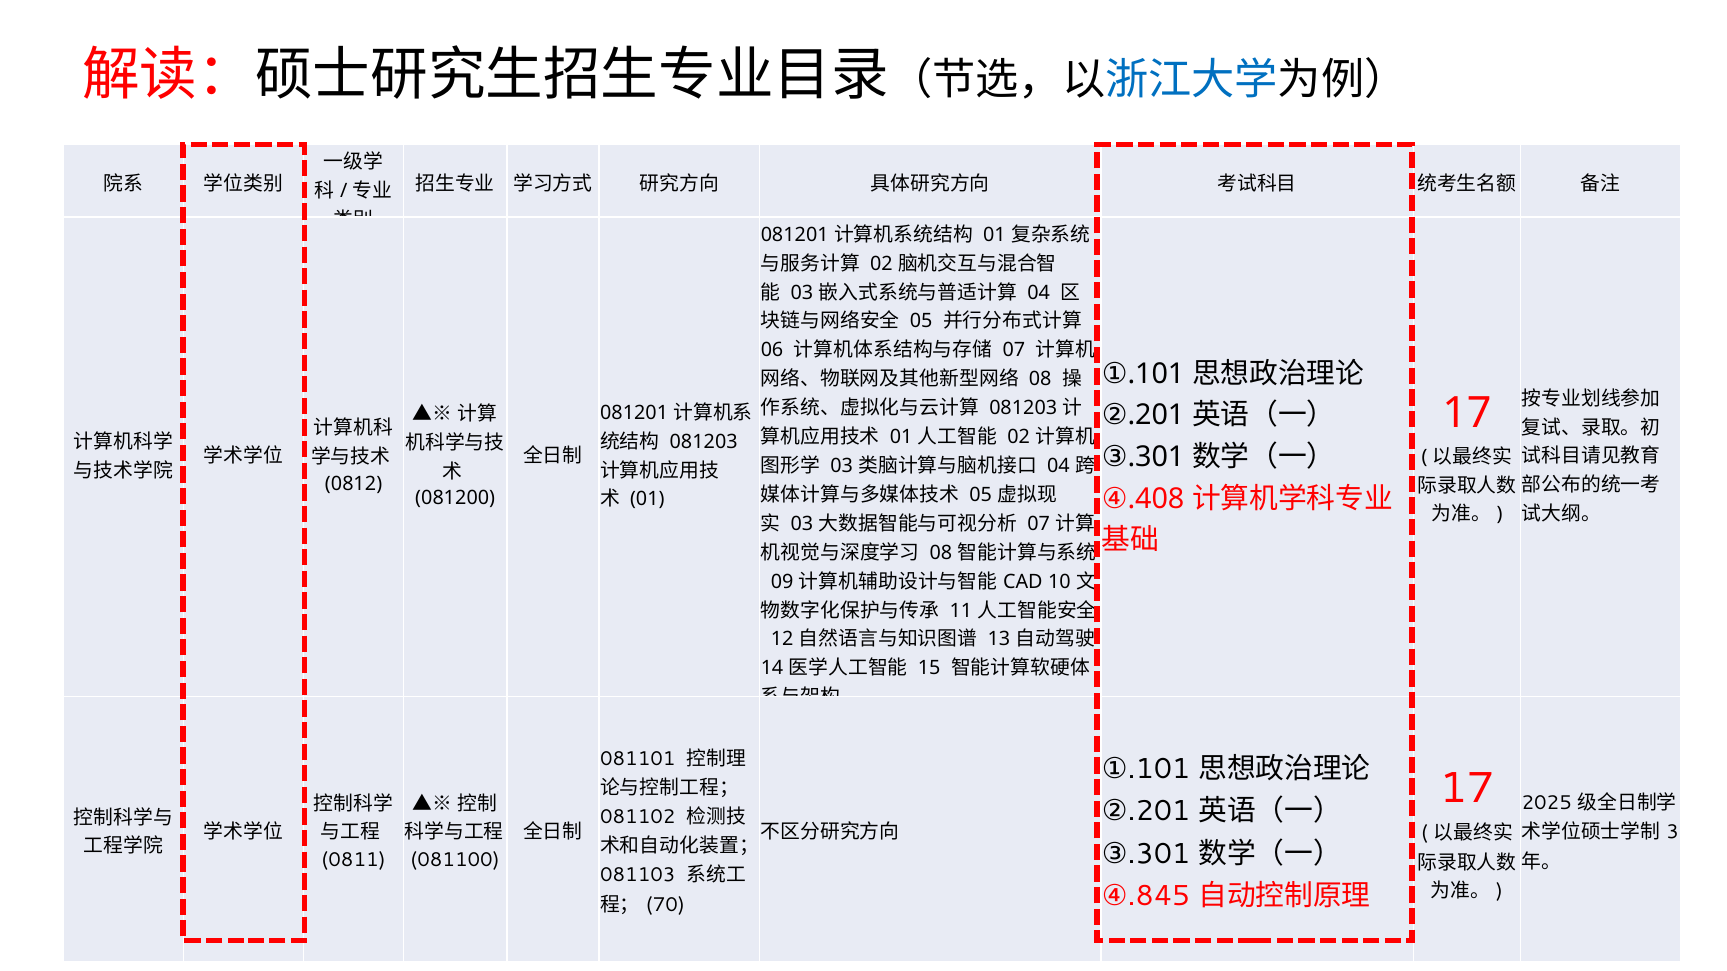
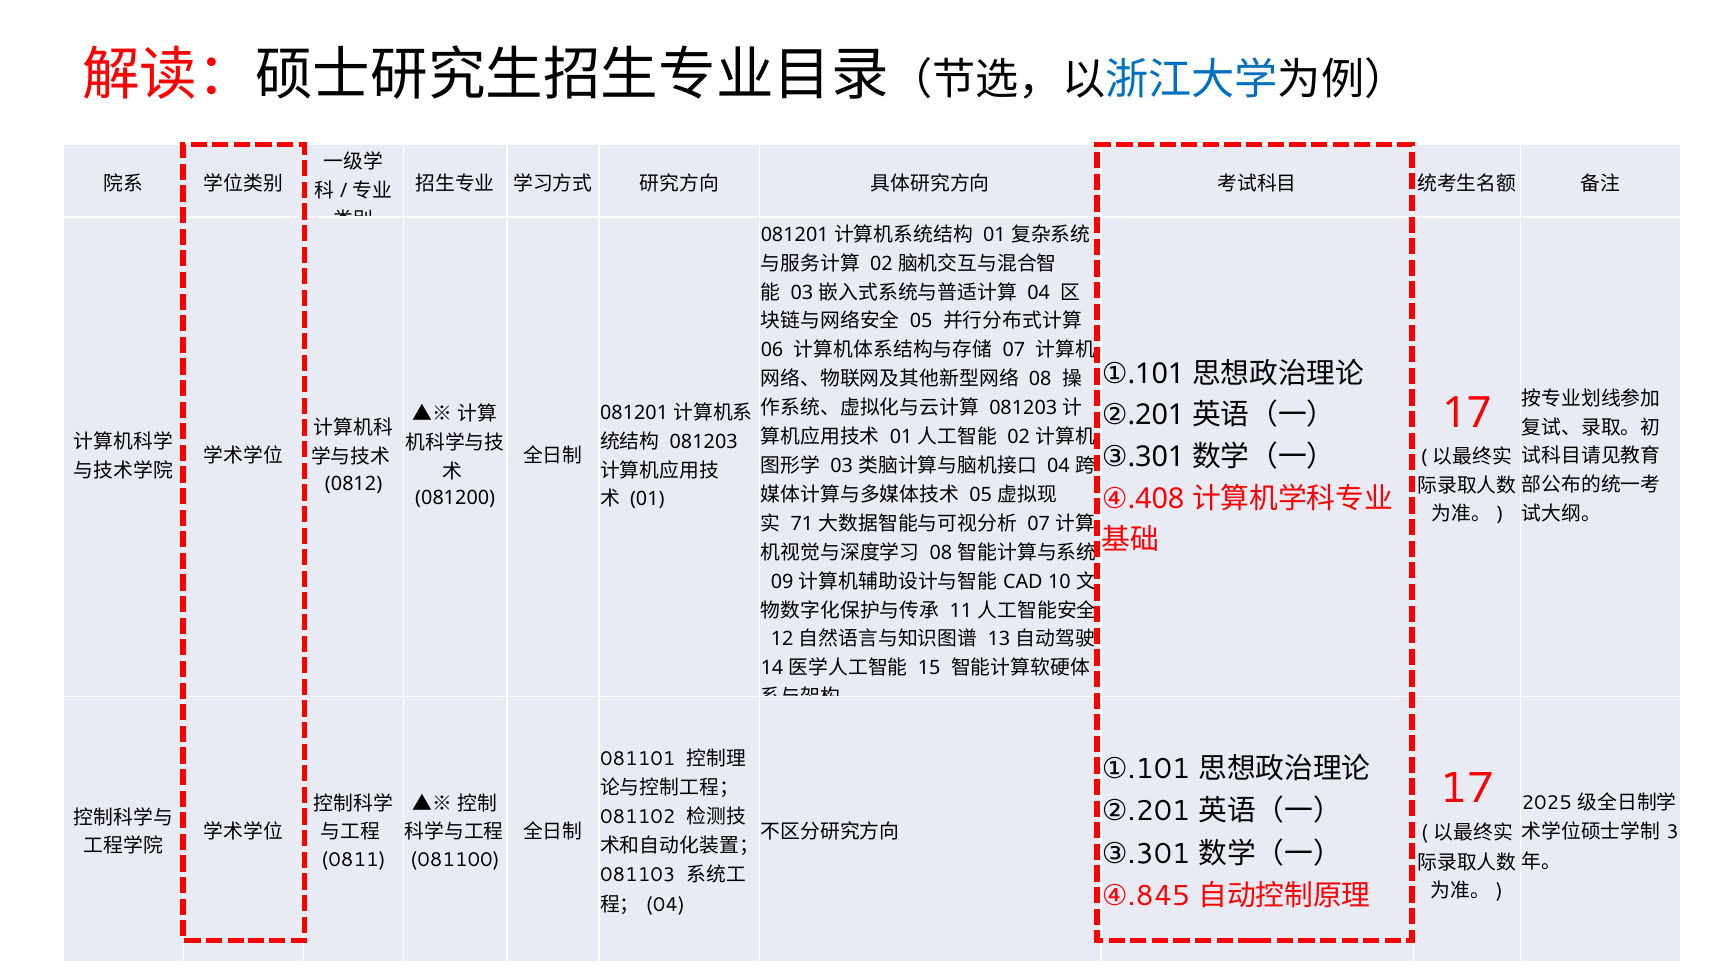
03: 03 -> 71 (802, 524)
70: 70 -> 04 (665, 905)
